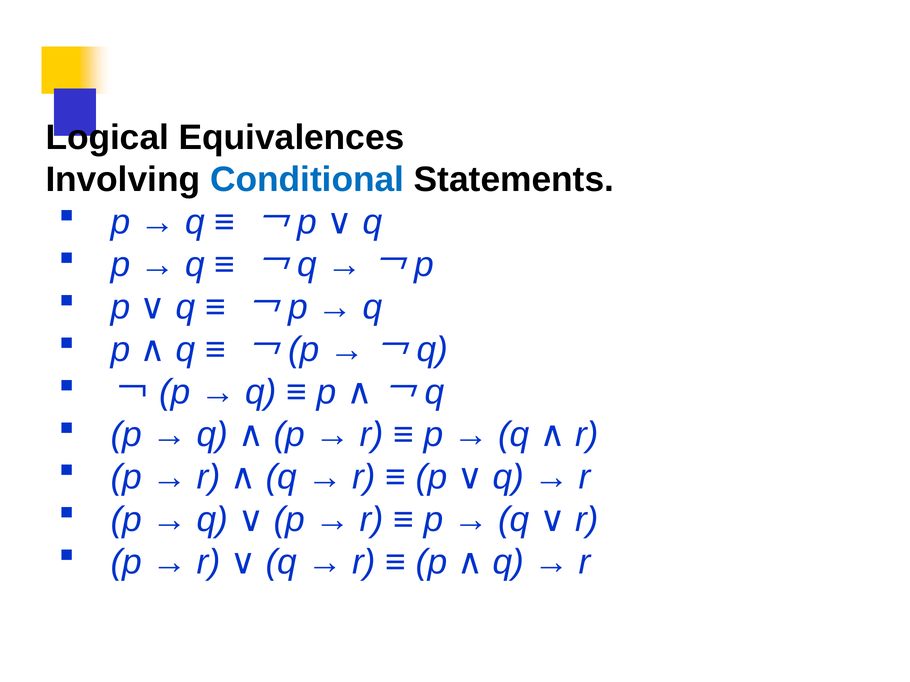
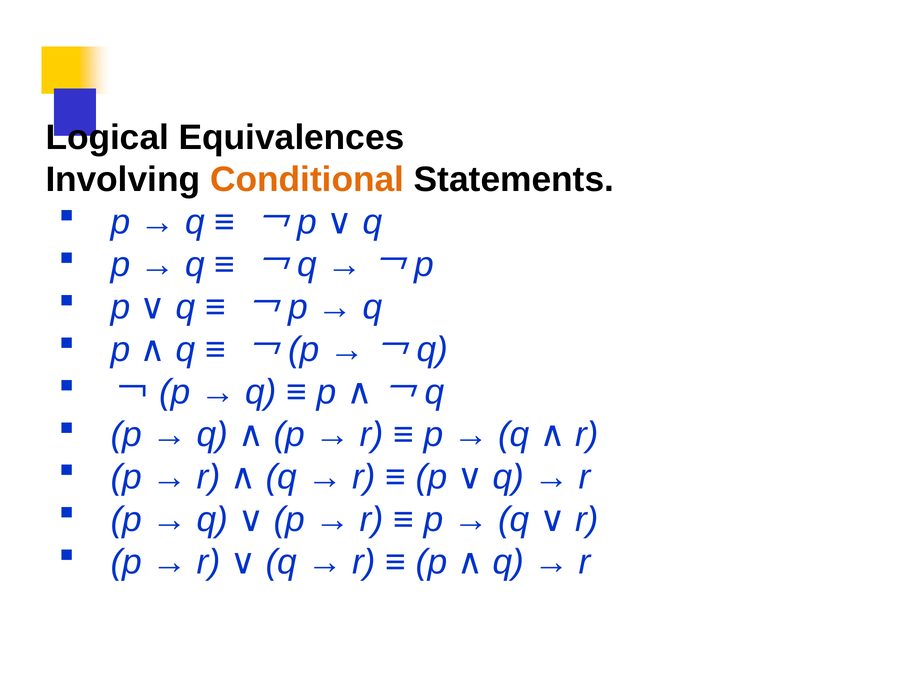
Conditional colour: blue -> orange (307, 180)
